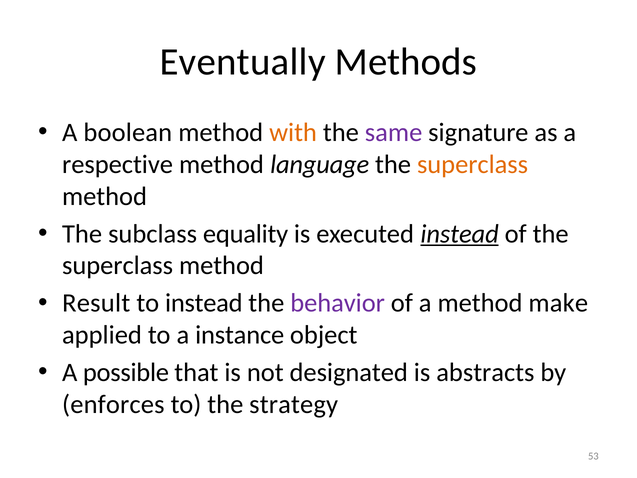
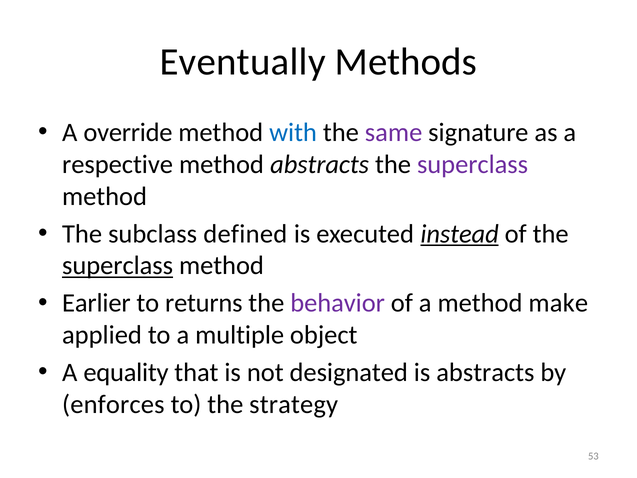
boolean: boolean -> override (128, 132)
with colour: orange -> blue (293, 132)
method language: language -> abstracts (320, 164)
superclass colour: orange -> purple (473, 164)
equality: equality -> defined (245, 234)
superclass underline: none -> present (118, 266)
Result: Result -> Earlier (96, 303)
to instead: instead -> returns (204, 303)
instance: instance -> multiple (240, 335)
possible: possible -> equality (126, 372)
